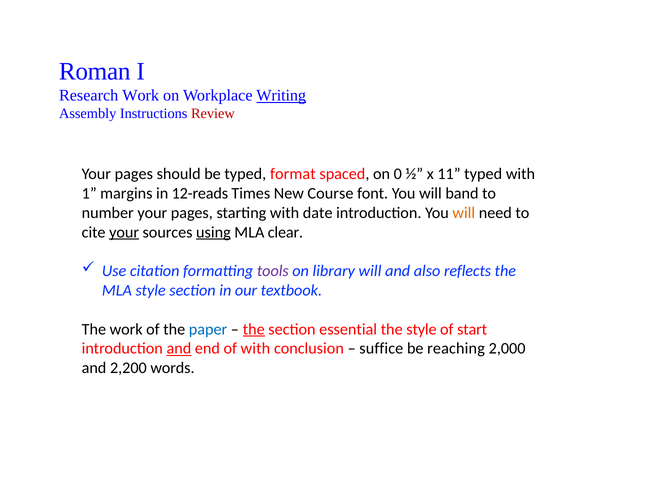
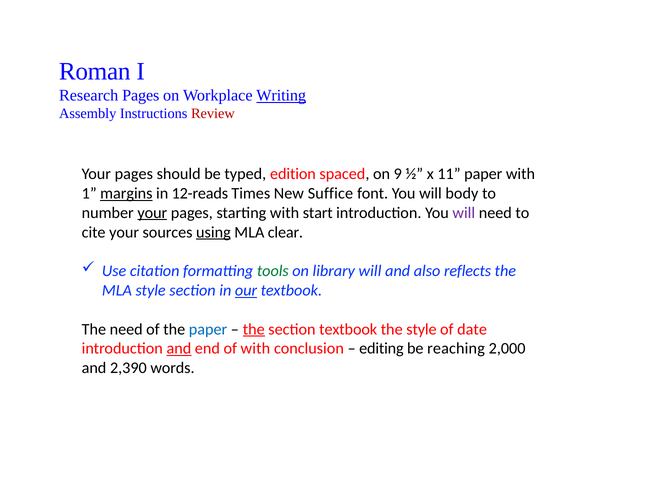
Research Work: Work -> Pages (141, 95)
format: format -> edition (293, 174)
0: 0 -> 9 (398, 174)
11 typed: typed -> paper (483, 174)
margins underline: none -> present (126, 193)
Course: Course -> Suffice (330, 193)
band: band -> body (462, 193)
your underline: none -> present (152, 213)
date: date -> start (318, 213)
will colour: orange -> purple (464, 213)
your underline: present -> none (124, 232)
tools colour: purple -> green (273, 271)
our underline: none -> present (246, 291)
The work: work -> need (126, 329)
section essential: essential -> textbook (348, 329)
start: start -> date (472, 329)
suffice: suffice -> editing (381, 349)
2,200: 2,200 -> 2,390 (128, 368)
